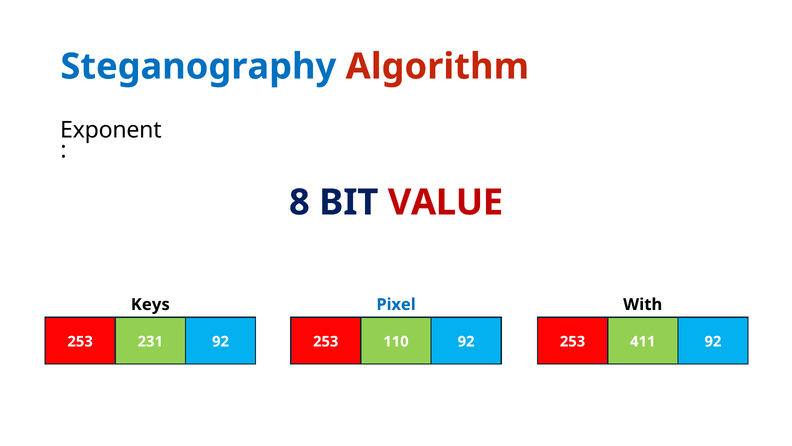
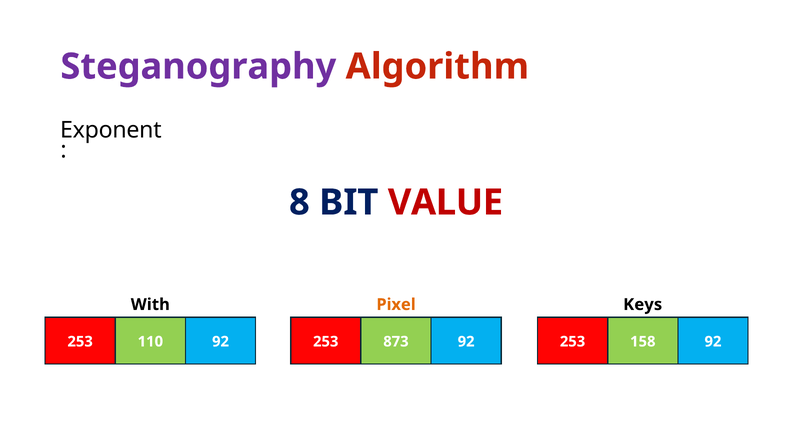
Steganography colour: blue -> purple (198, 67)
Keys: Keys -> With (150, 304)
Pixel colour: blue -> orange (396, 304)
With: With -> Keys (643, 304)
231: 231 -> 110 (150, 341)
110: 110 -> 873 (396, 341)
411: 411 -> 158 (643, 341)
